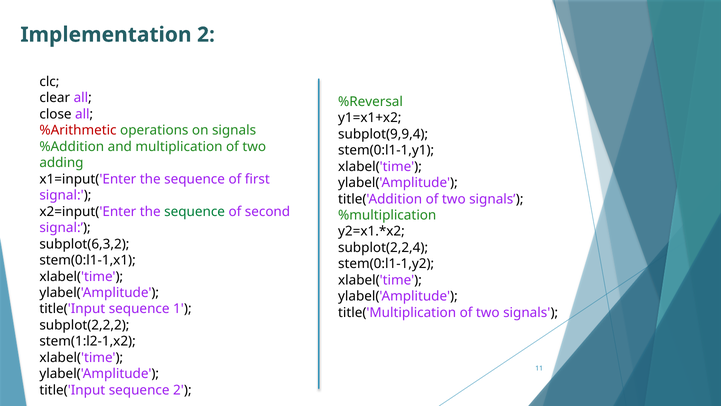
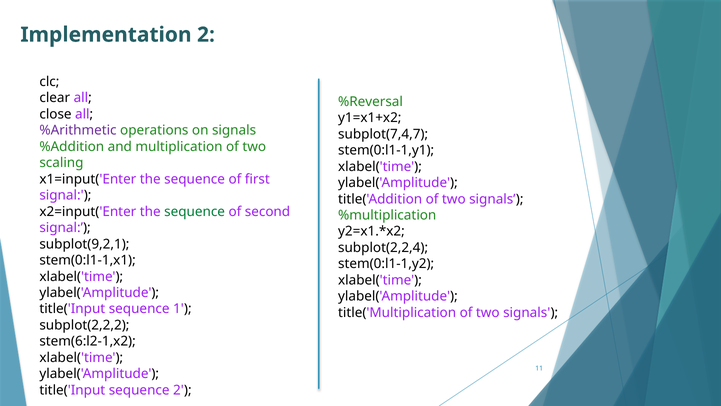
%Arithmetic colour: red -> purple (78, 130)
subplot(9,9,4: subplot(9,9,4 -> subplot(7,4,7 (383, 134)
adding: adding -> scaling (61, 163)
subplot(6,3,2: subplot(6,3,2 -> subplot(9,2,1 (84, 244)
stem(1:l2-1,x2: stem(1:l2-1,x2 -> stem(6:l2-1,x2 (88, 341)
